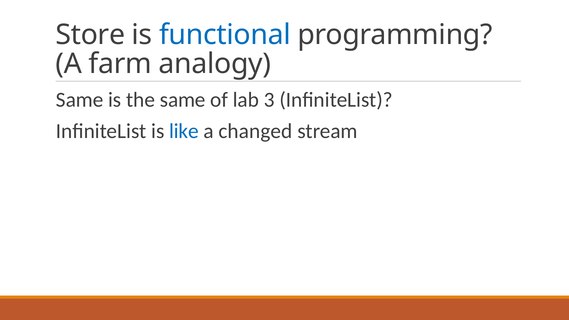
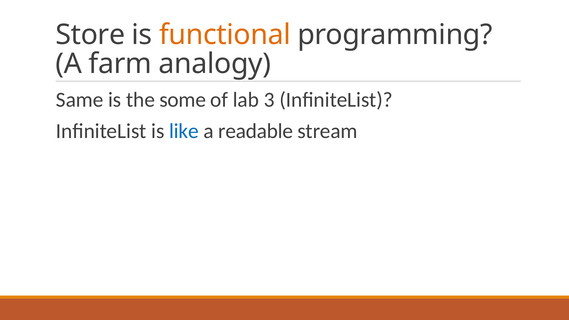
functional colour: blue -> orange (225, 35)
the same: same -> some (183, 100)
changed: changed -> readable (256, 131)
